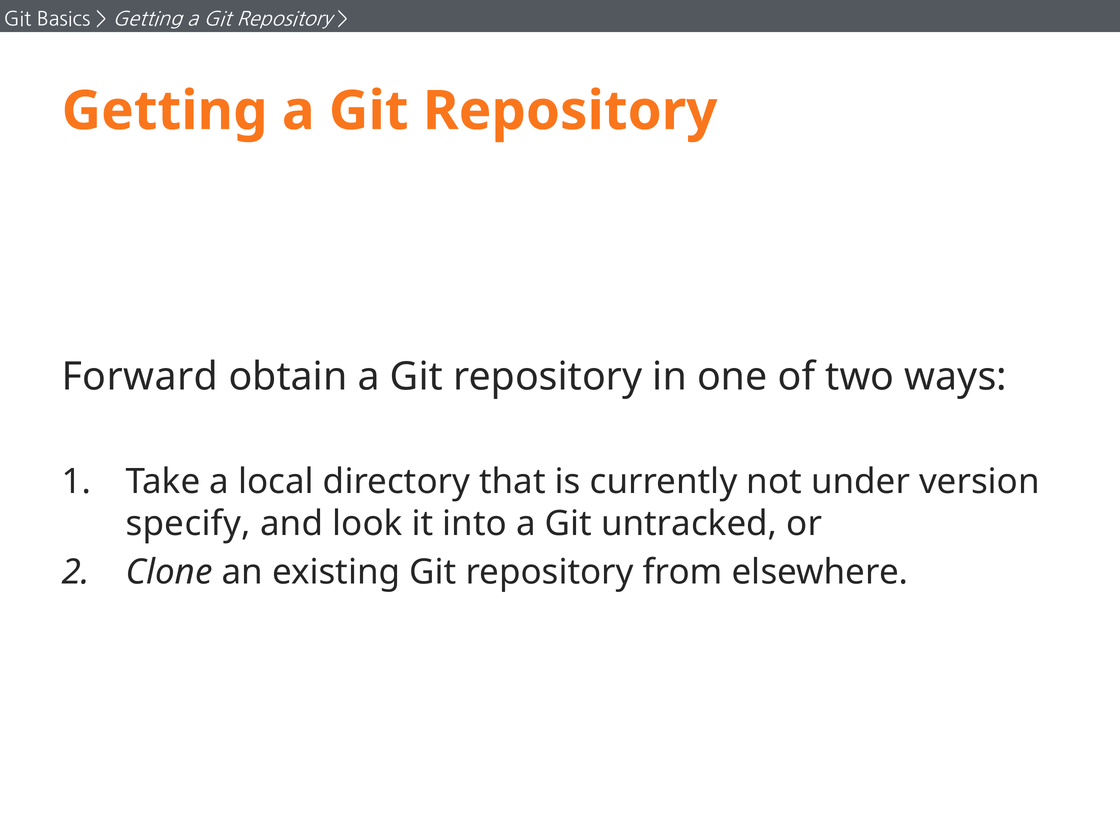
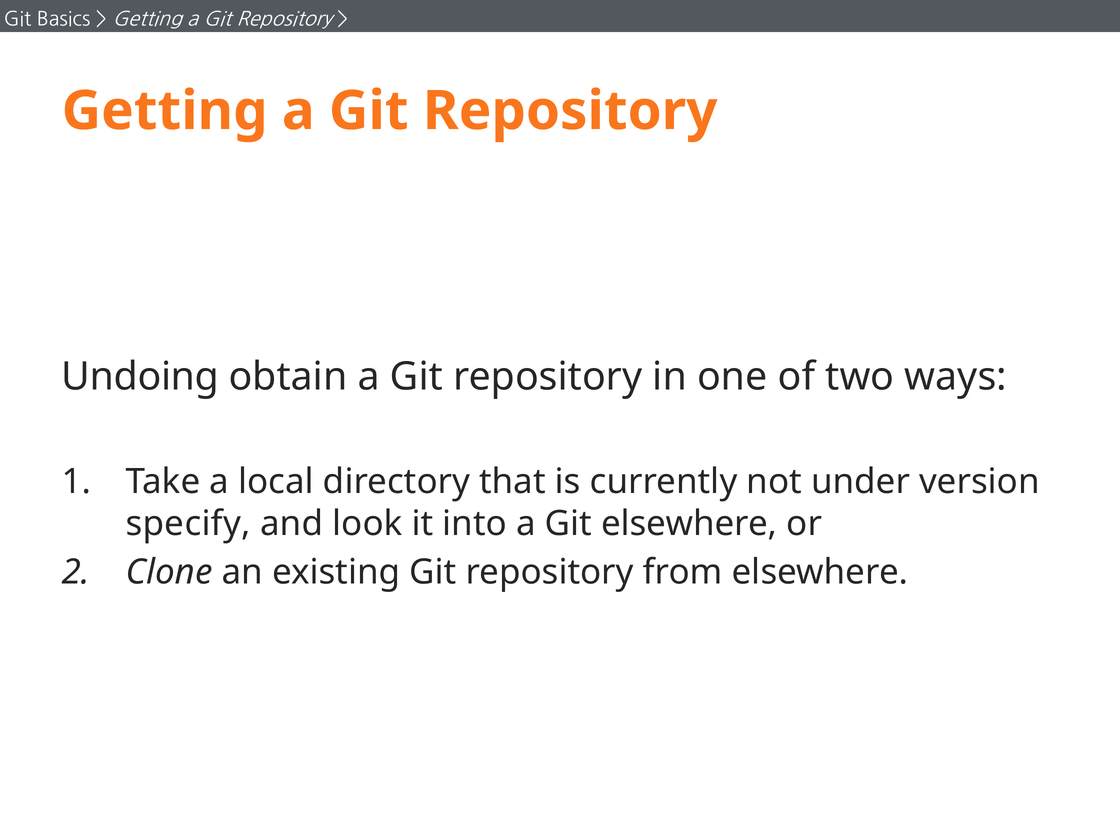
Forward: Forward -> Undoing (140, 377)
Git untracked: untracked -> elsewhere (689, 524)
